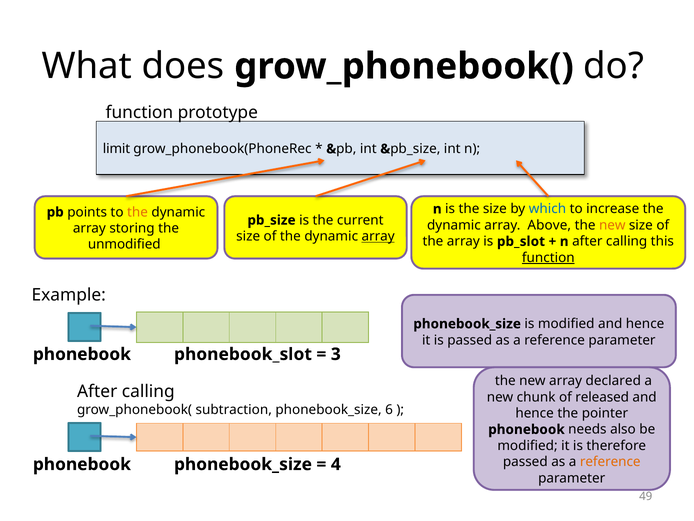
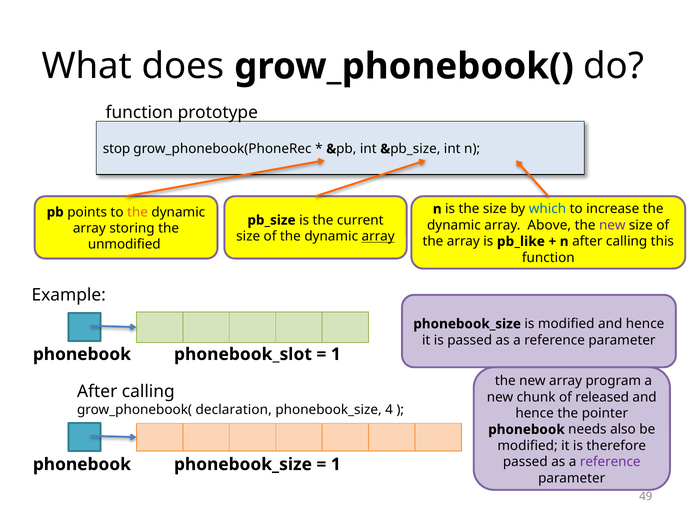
limit: limit -> stop (117, 149)
new colour: orange -> purple (612, 225)
pb_slot: pb_slot -> pb_like (521, 241)
function underline: present -> none (548, 257)
3: 3 -> 1 (336, 354)
declared: declared -> program (613, 380)
subtraction: subtraction -> declaration (234, 409)
6: 6 -> 4 (389, 409)
reference colour: orange -> purple (610, 462)
4: 4 -> 1 (336, 464)
